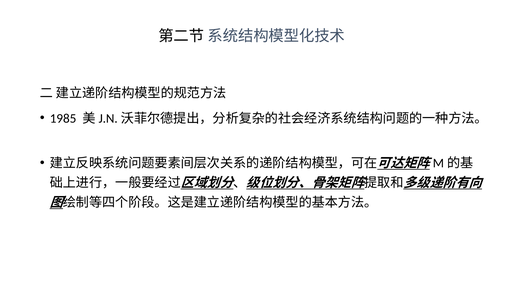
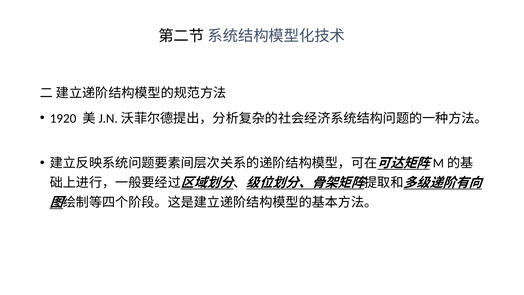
1985: 1985 -> 1920 (63, 118)
